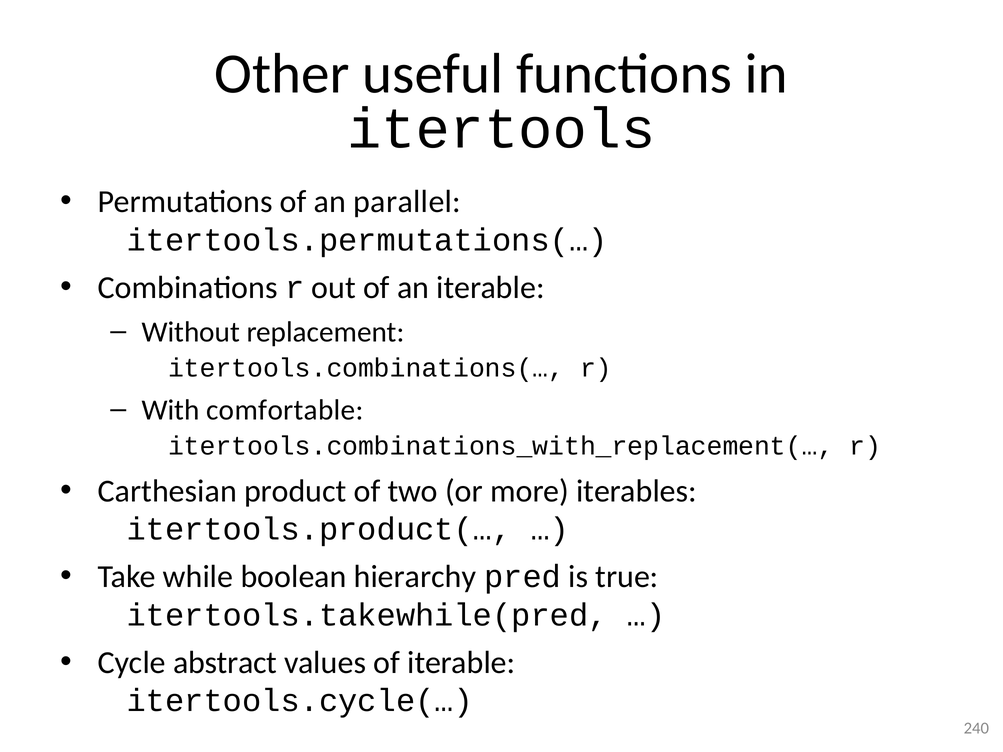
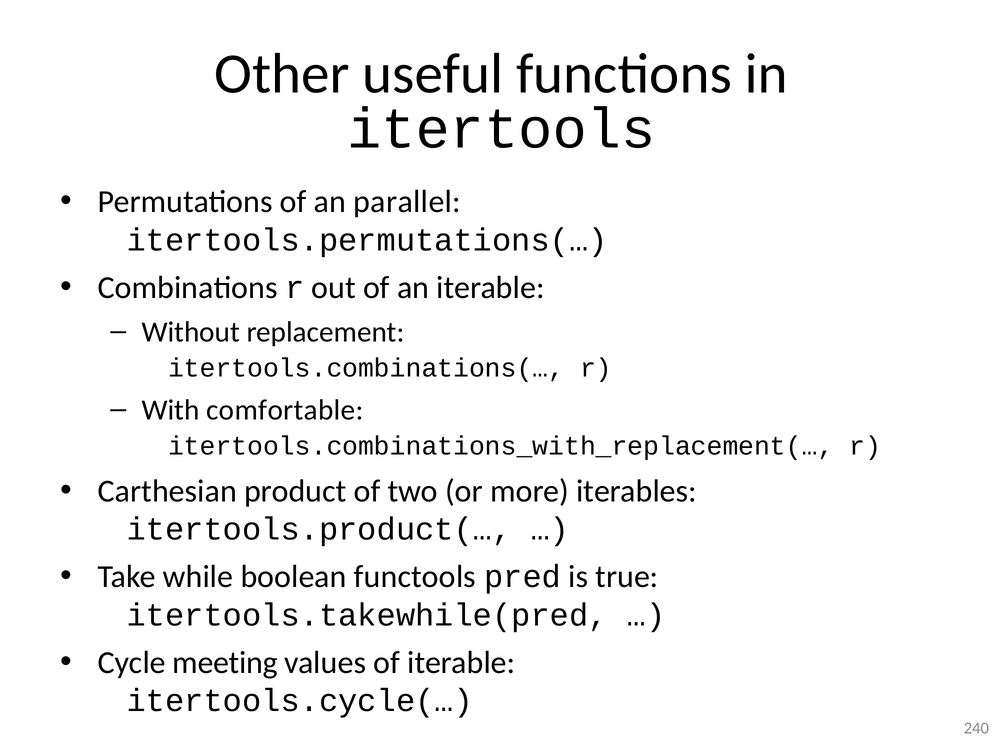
hierarchy: hierarchy -> functools (415, 577)
abstract: abstract -> meeting (225, 663)
